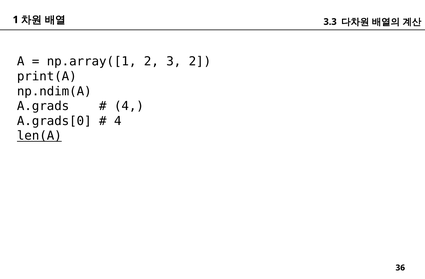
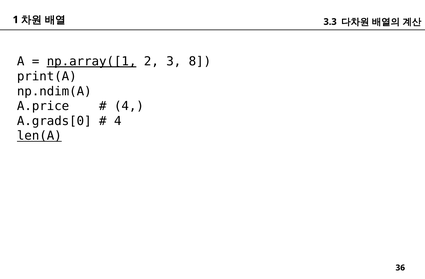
np.array([1 underline: none -> present (92, 62)
3 2: 2 -> 8 (200, 62)
A.grads: A.grads -> A.price (43, 106)
